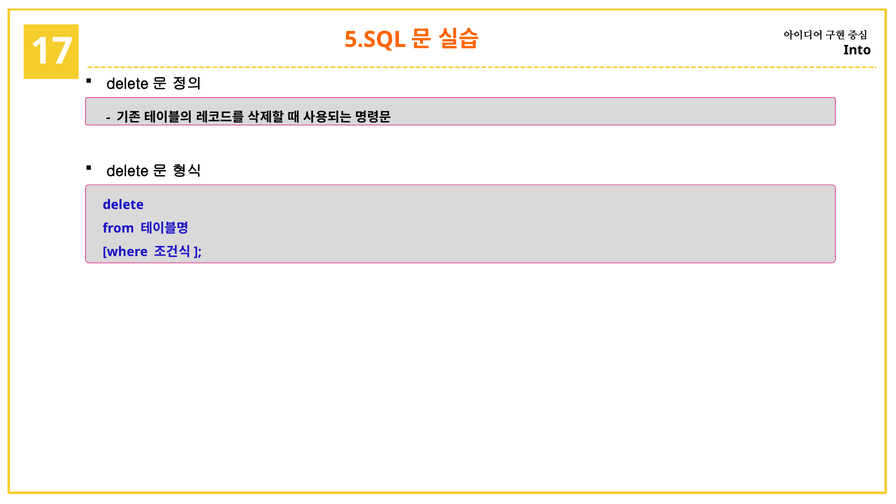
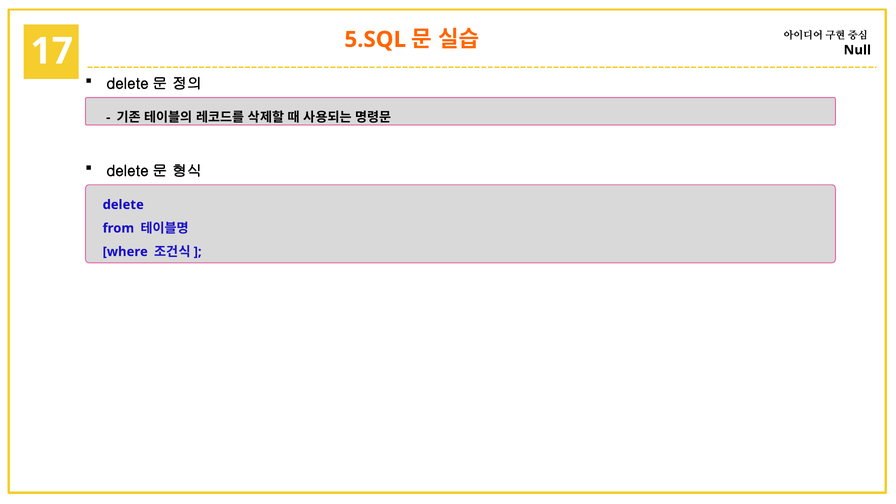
Into: Into -> Null (857, 50)
